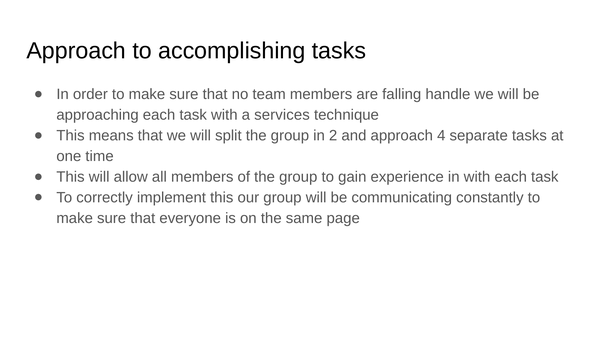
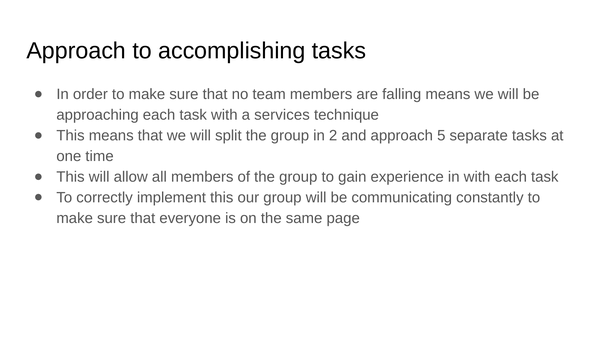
falling handle: handle -> means (448, 94)
4: 4 -> 5 (441, 136)
